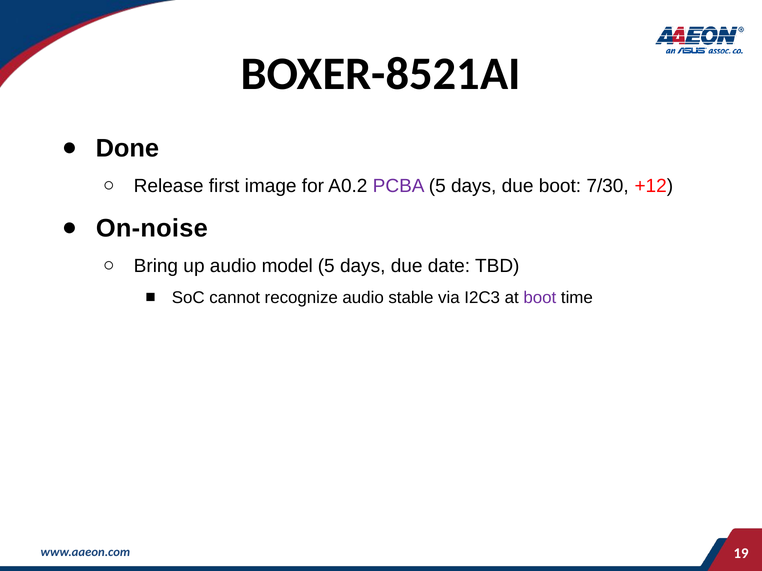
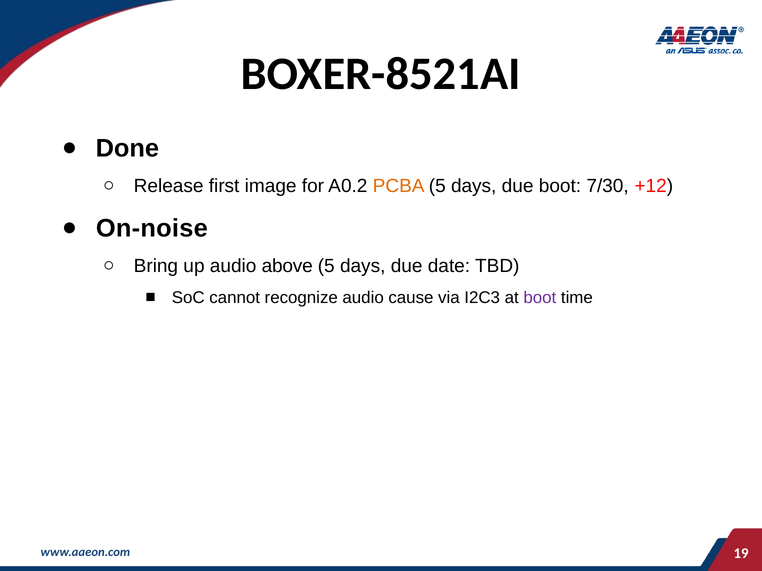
PCBA colour: purple -> orange (399, 186)
model: model -> above (287, 266)
stable: stable -> cause (411, 298)
